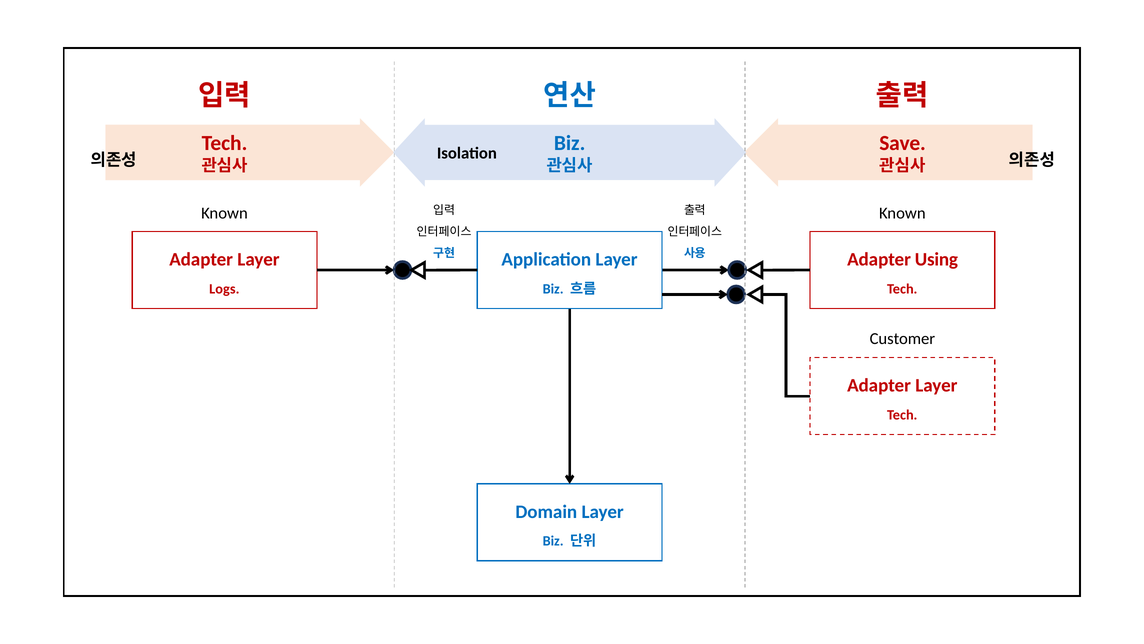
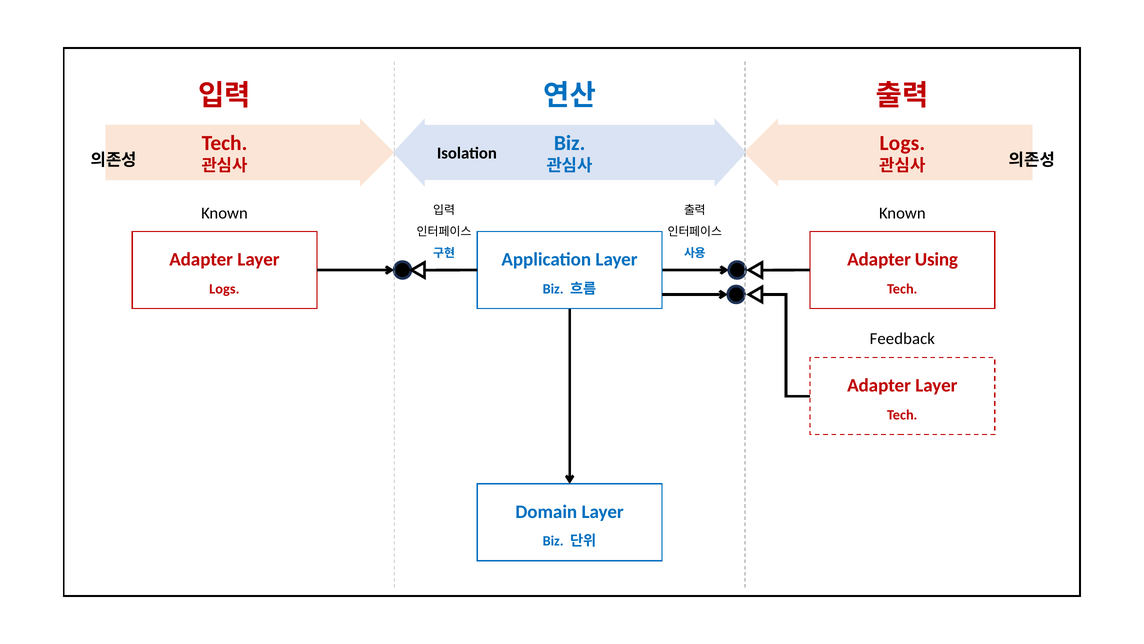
Save: Save -> Logs (902, 143)
Customer: Customer -> Feedback (902, 339)
